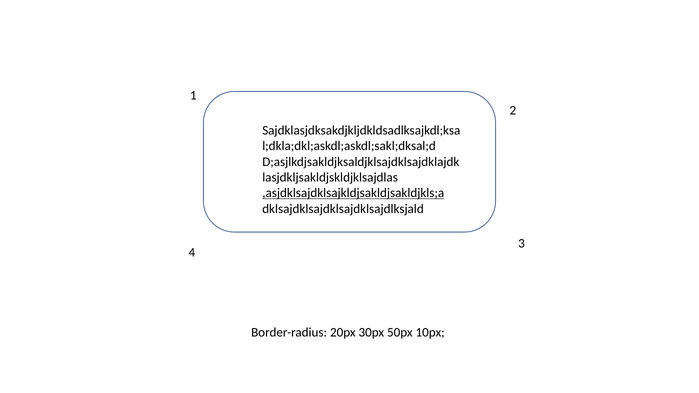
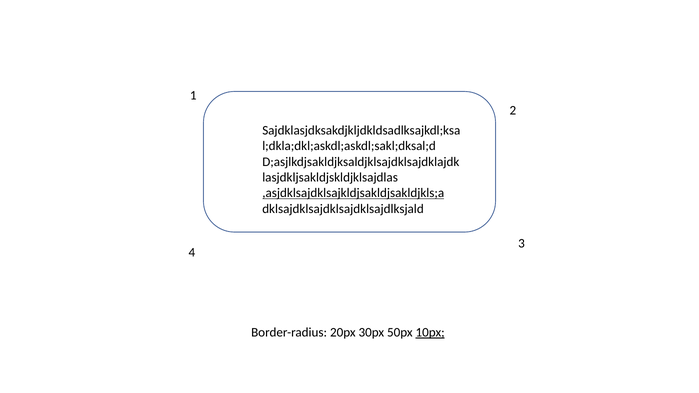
10px underline: none -> present (430, 333)
